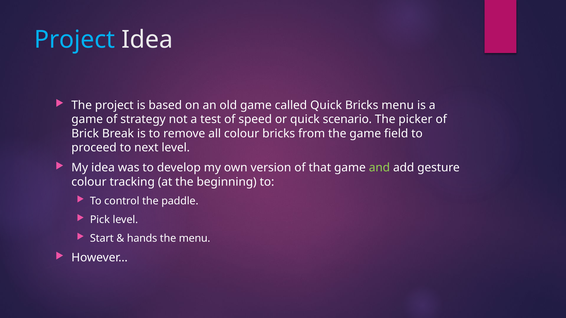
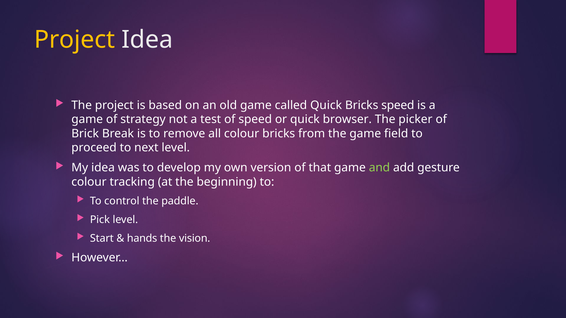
Project colour: light blue -> yellow (75, 40)
Bricks menu: menu -> speed (398, 105)
scenario: scenario -> browser (347, 119)
the menu: menu -> vision (195, 239)
